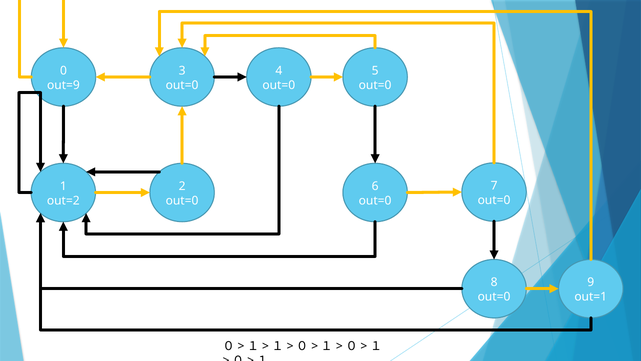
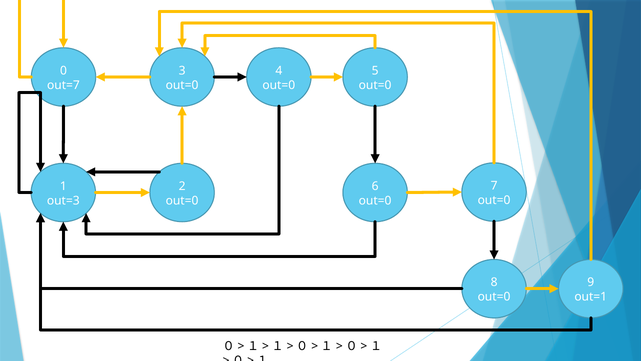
out=9: out=9 -> out=7 (63, 85)
out=2: out=2 -> out=3 (63, 200)
